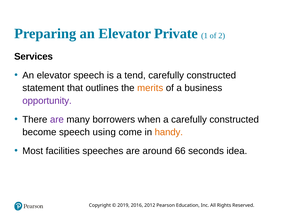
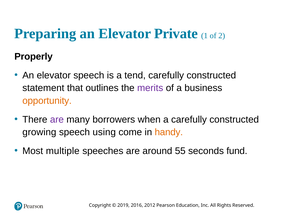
Services: Services -> Properly (33, 57)
merits colour: orange -> purple (150, 88)
opportunity colour: purple -> orange (47, 101)
become: become -> growing (39, 132)
facilities: facilities -> multiple (63, 151)
66: 66 -> 55 (180, 151)
idea: idea -> fund (237, 151)
